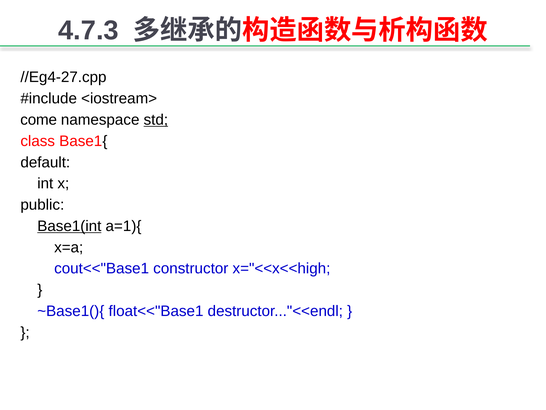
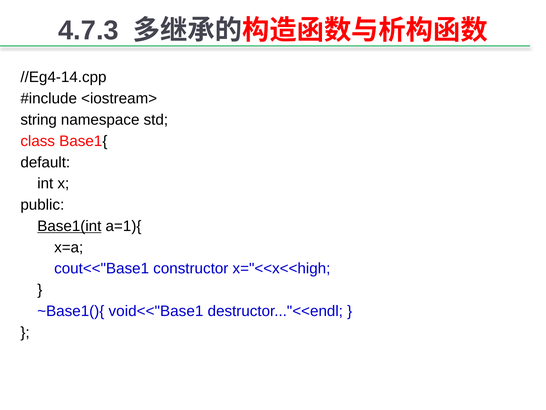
//Eg4-27.cpp: //Eg4-27.cpp -> //Eg4-14.cpp (63, 77)
come: come -> string (39, 120)
std underline: present -> none (156, 120)
float<<"Base1: float<<"Base1 -> void<<"Base1 (156, 311)
